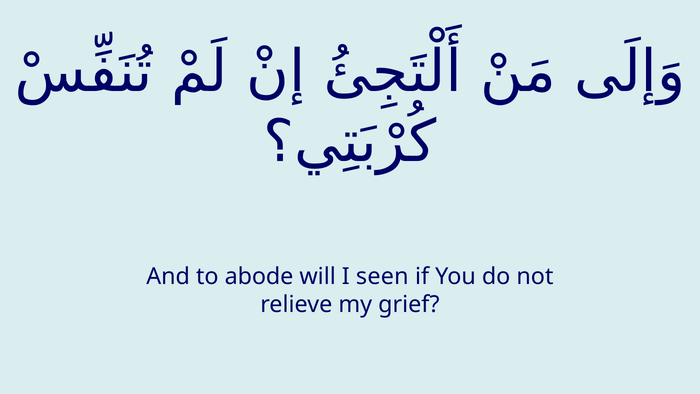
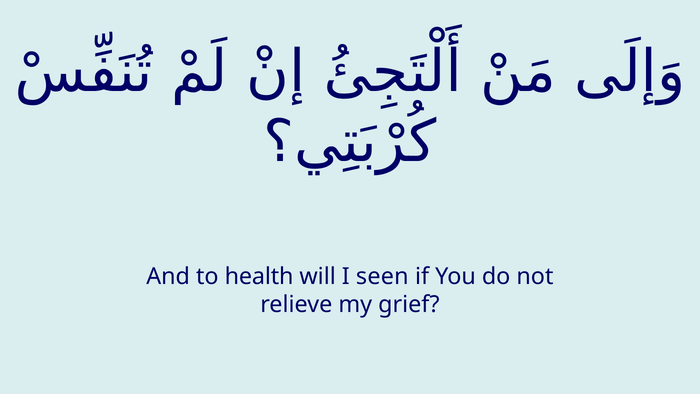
abode: abode -> health (259, 276)
